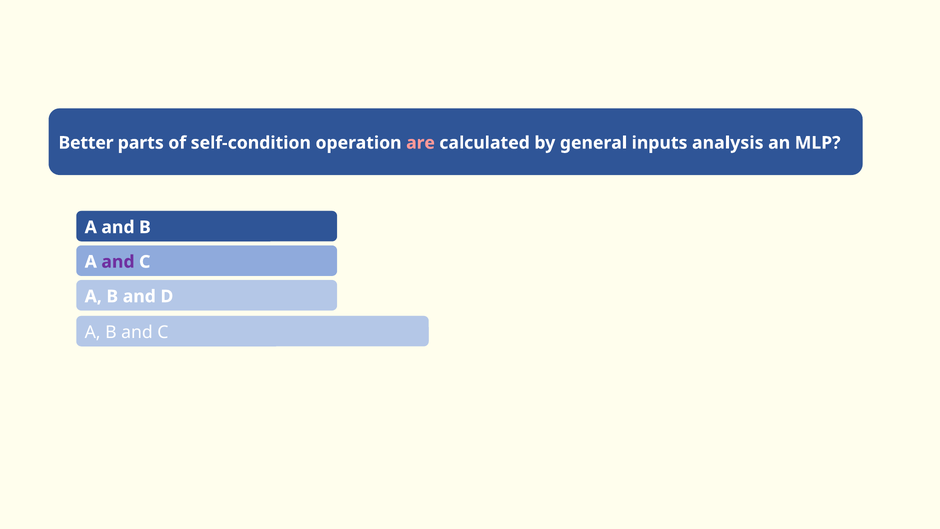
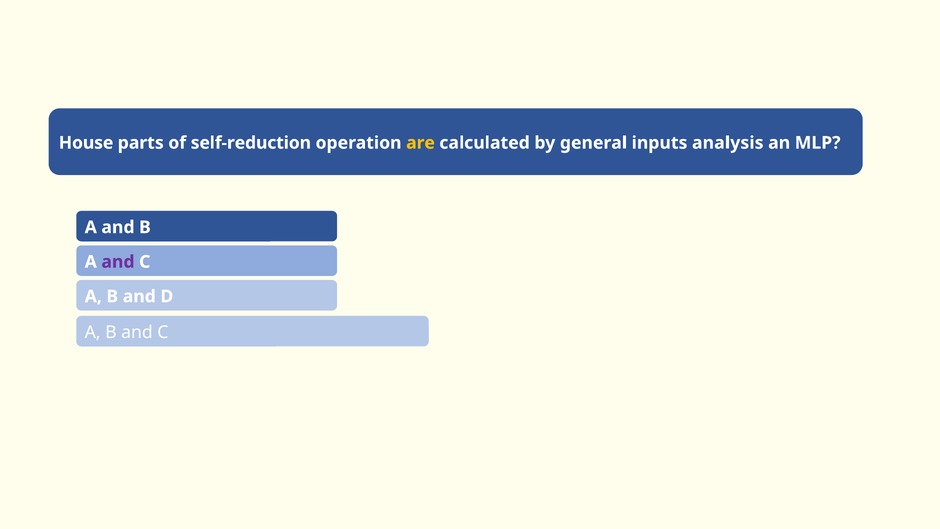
Better: Better -> House (86, 143)
self-condition: self-condition -> self-reduction (251, 143)
are colour: pink -> yellow (421, 143)
